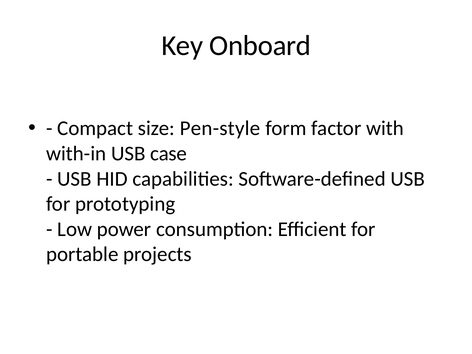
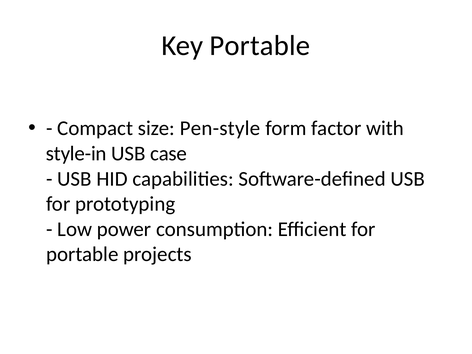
Key Onboard: Onboard -> Portable (260, 46)
with-in: with-in -> style-in (76, 154)
